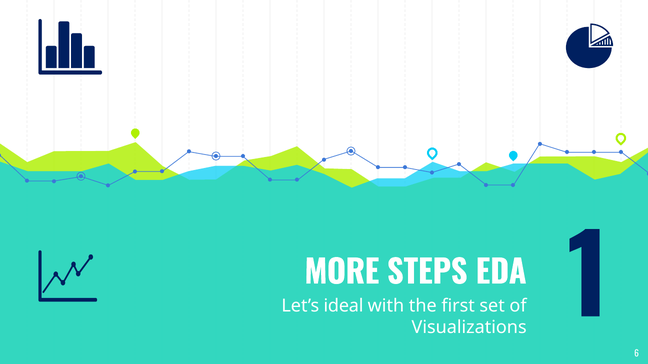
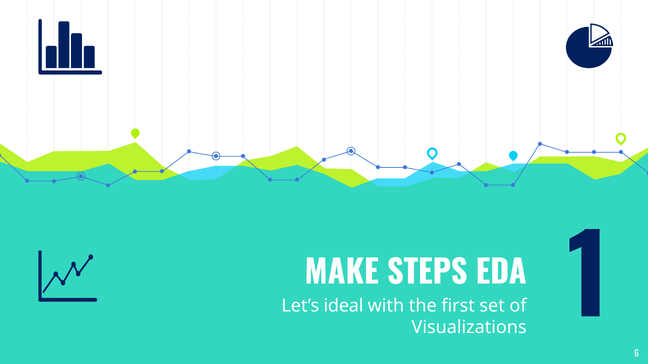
MORE: MORE -> MAKE (342, 273)
